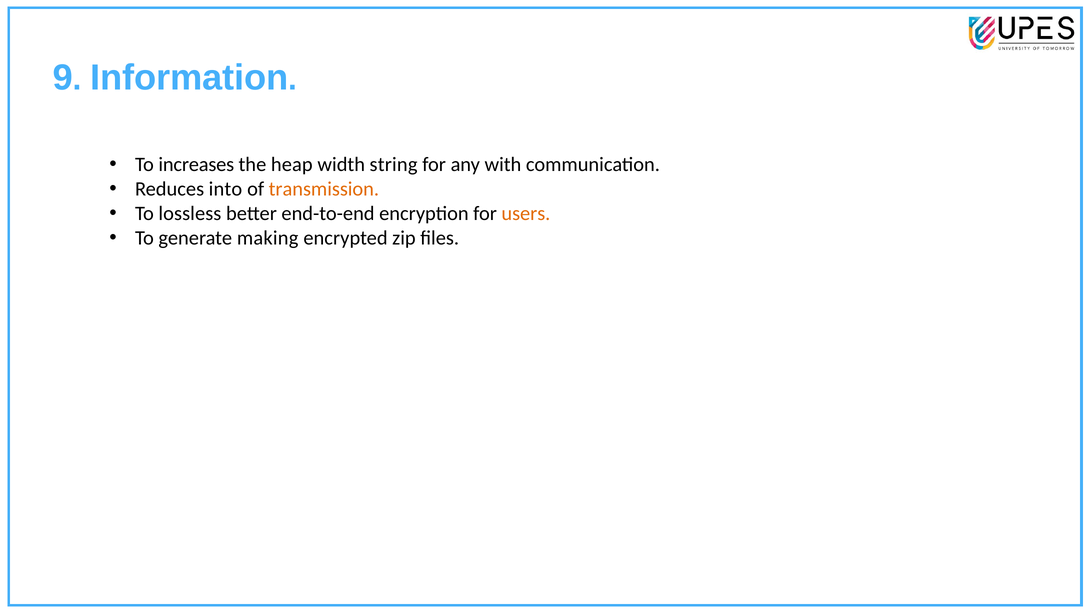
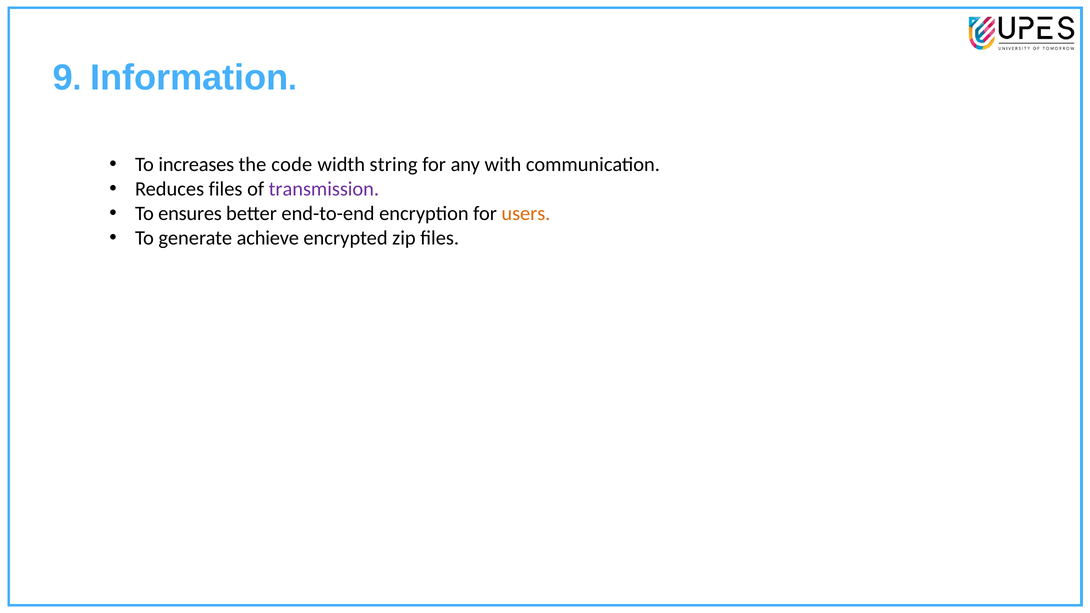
heap: heap -> code (292, 165)
Reduces into: into -> files (226, 189)
transmission colour: orange -> purple (324, 189)
lossless: lossless -> ensures (190, 214)
making: making -> achieve (268, 238)
